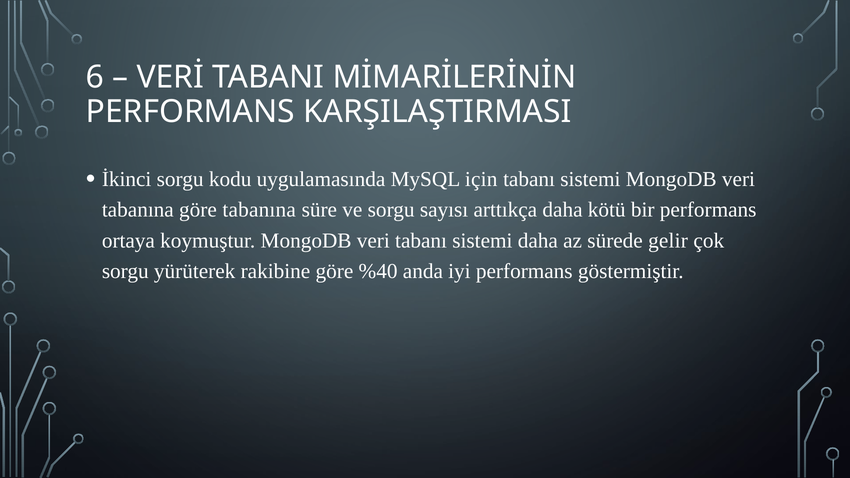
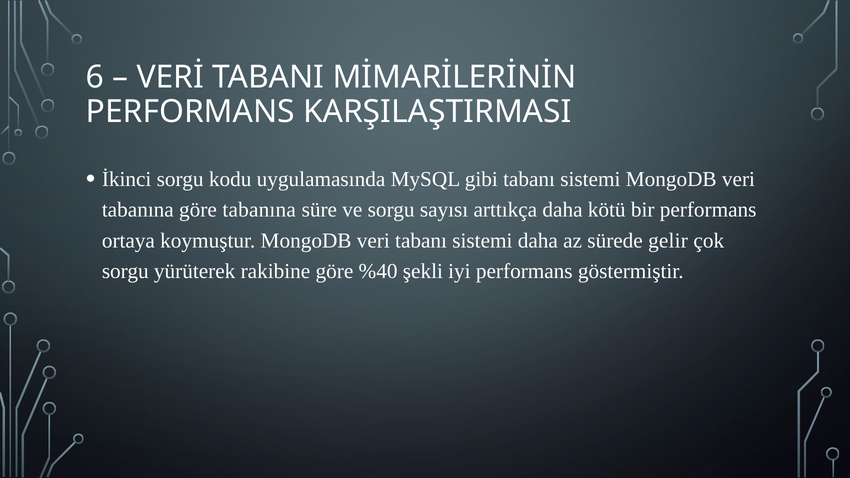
için: için -> gibi (481, 179)
anda: anda -> şekli (423, 271)
